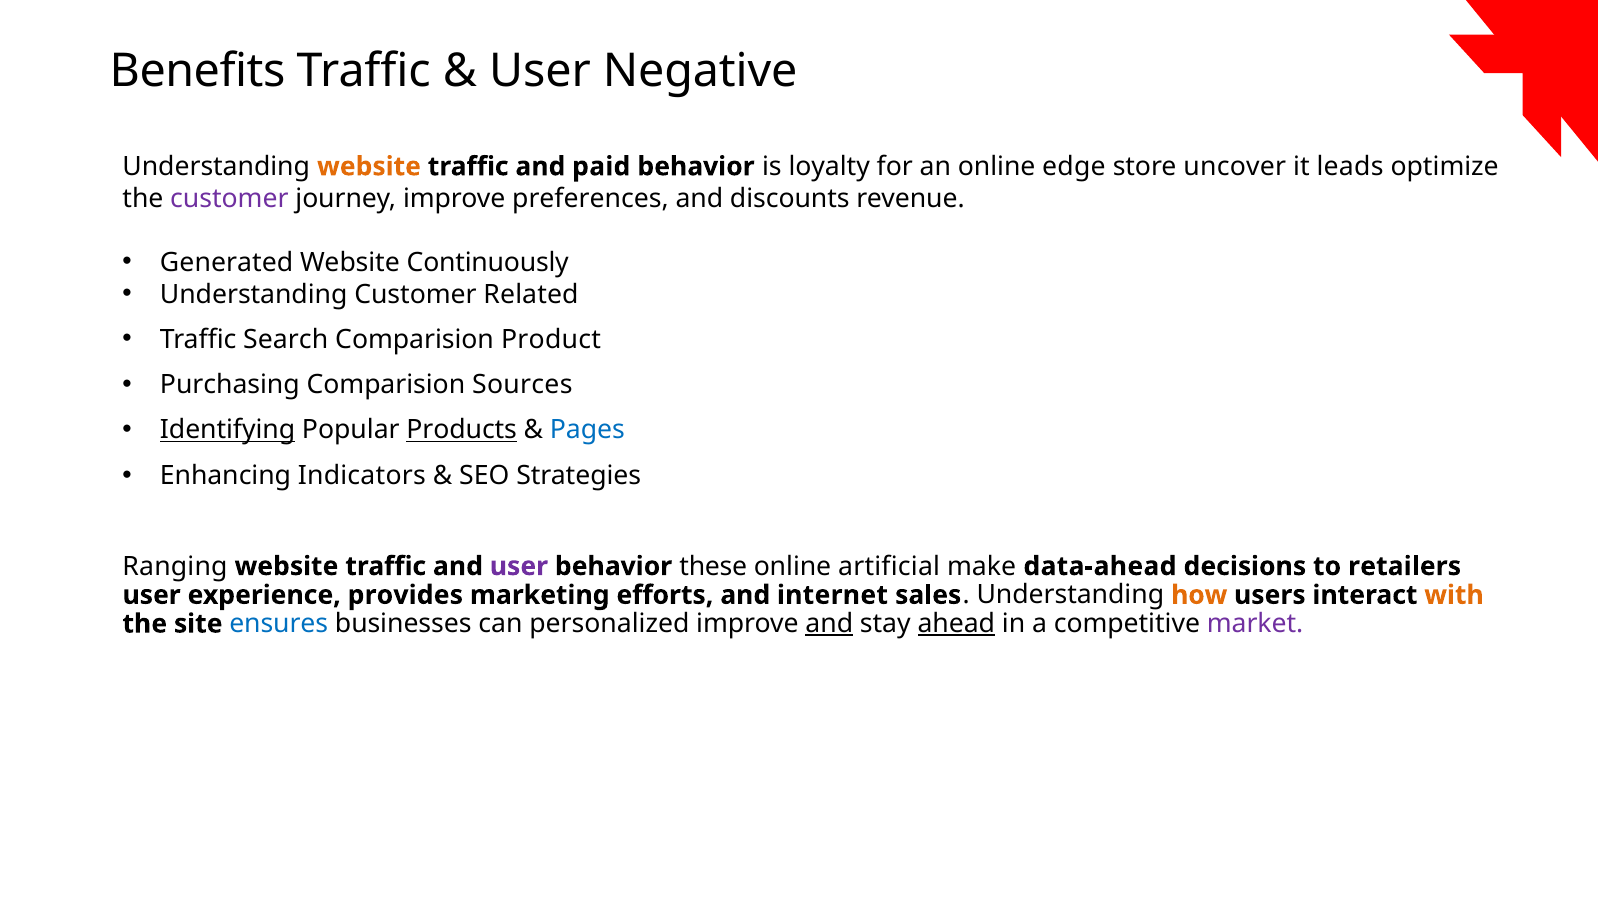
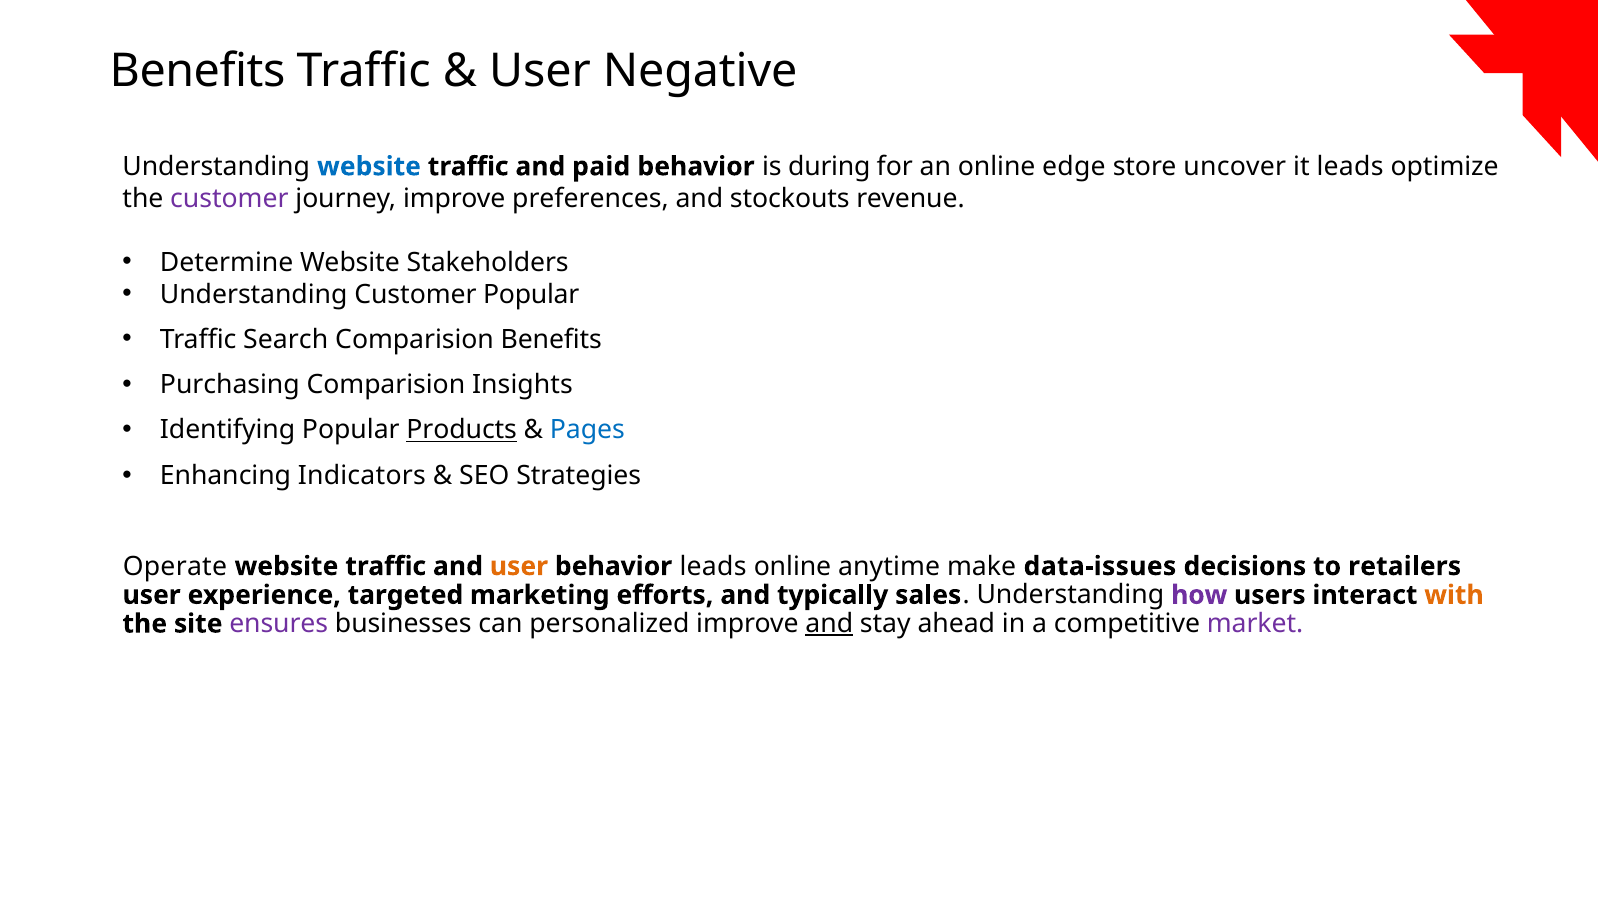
website colour: orange -> blue (369, 167)
loyalty: loyalty -> during (829, 167)
discounts: discounts -> stockouts (790, 198)
Generated: Generated -> Determine (227, 262)
Continuously: Continuously -> Stakeholders (488, 262)
Customer Related: Related -> Popular (531, 294)
Comparision Product: Product -> Benefits (551, 339)
Sources: Sources -> Insights (522, 385)
Identifying underline: present -> none (228, 430)
Ranging: Ranging -> Operate (175, 566)
user colour: purple -> orange (519, 566)
behavior these: these -> leads (713, 566)
artificial: artificial -> anytime (889, 566)
data-ahead: data-ahead -> data-issues (1100, 566)
provides: provides -> targeted (405, 595)
internet: internet -> typically (833, 595)
how colour: orange -> purple (1199, 595)
ensures colour: blue -> purple (279, 624)
ahead underline: present -> none (956, 624)
